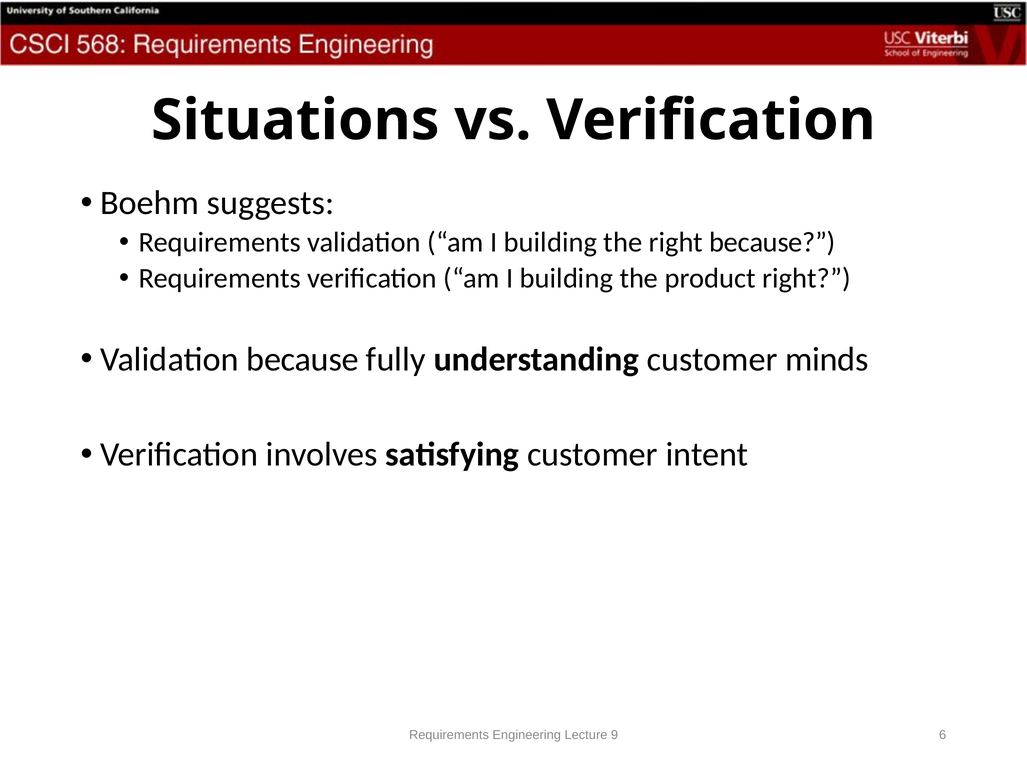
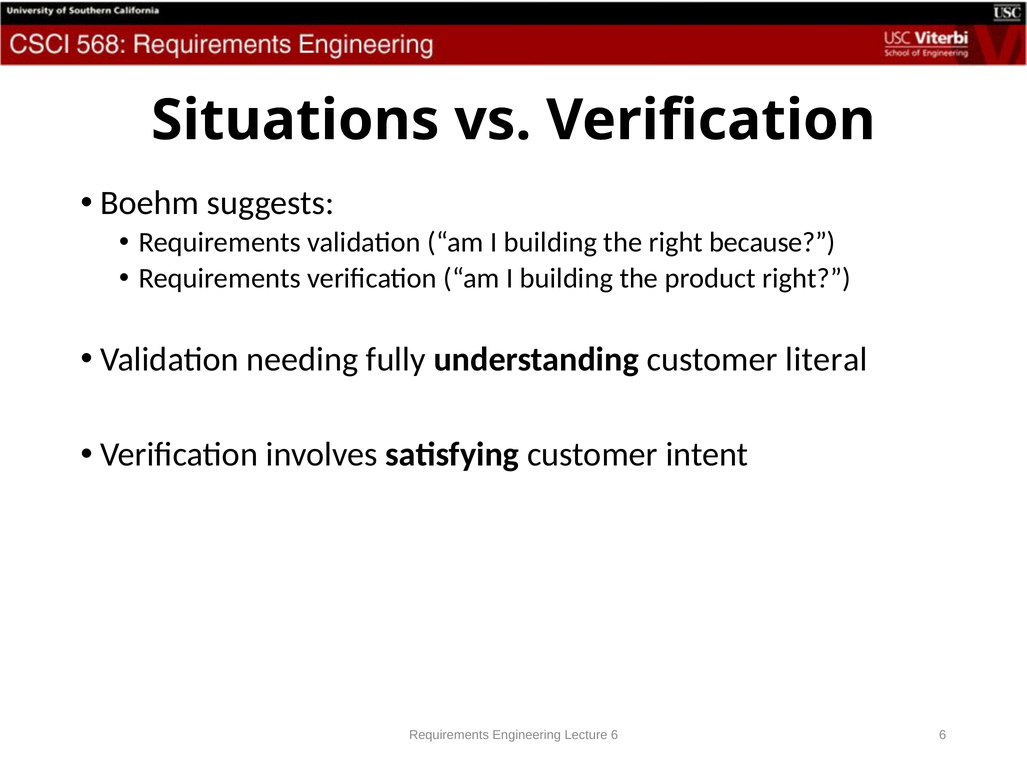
Validation because: because -> needing (302, 359)
minds: minds -> literal (827, 359)
Lecture 9: 9 -> 6 (614, 735)
